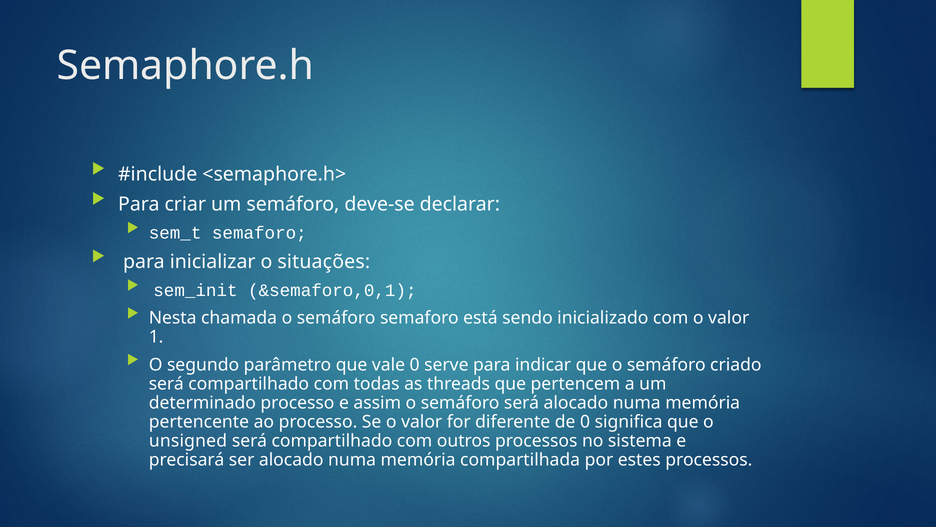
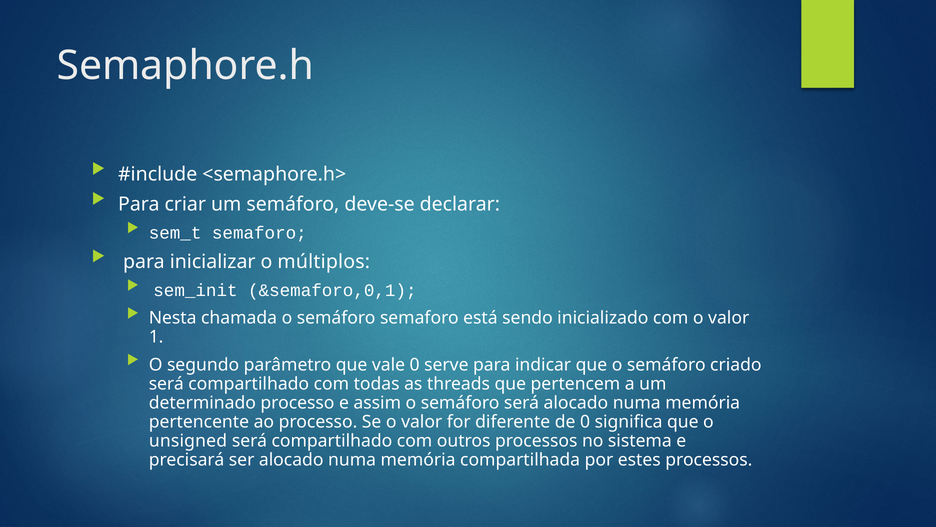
situações: situações -> múltiplos (324, 262)
